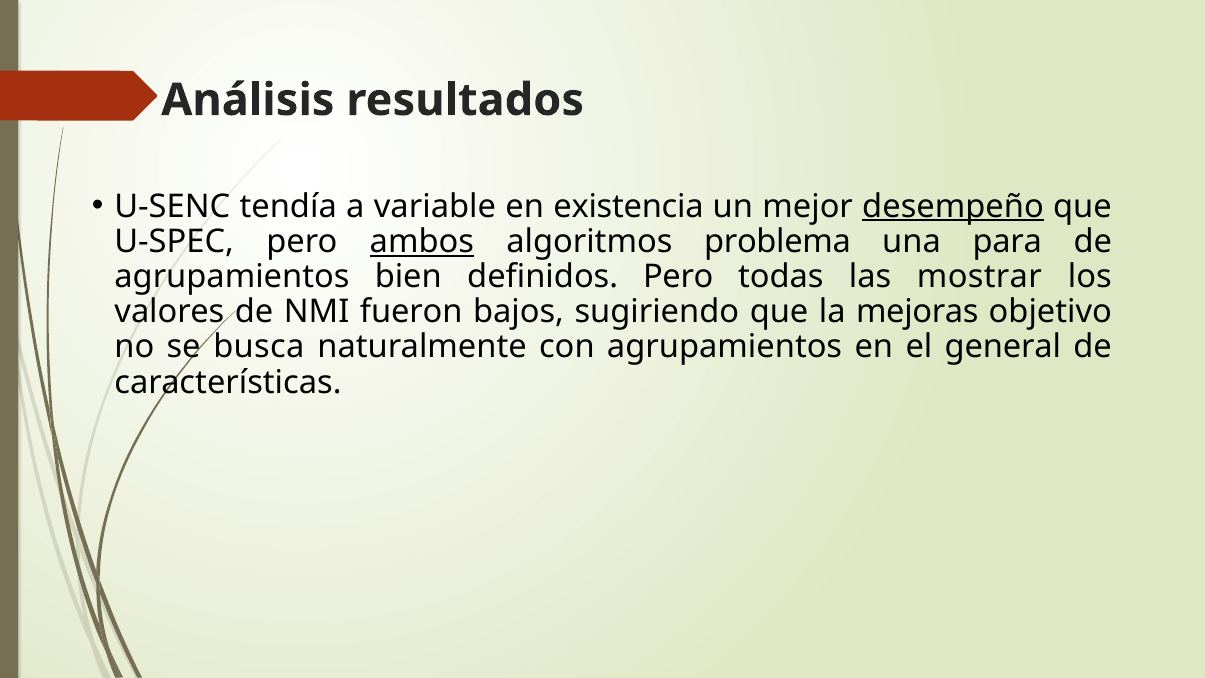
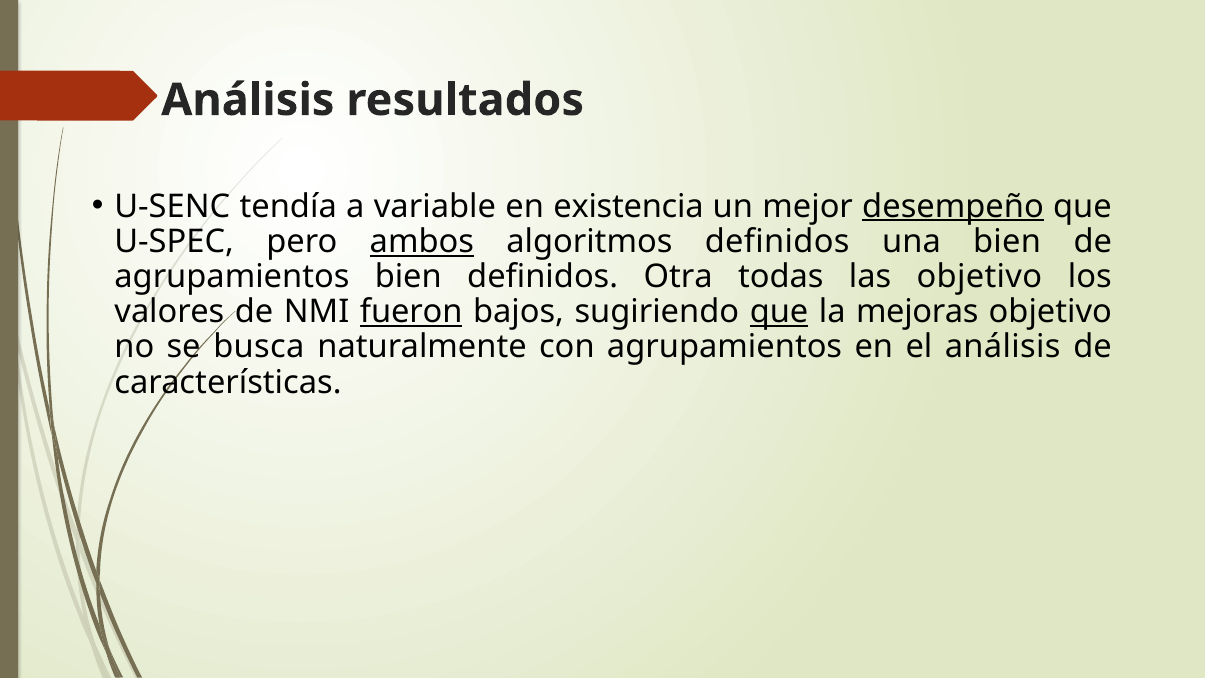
algoritmos problema: problema -> definidos (777, 241)
una para: para -> bien (1007, 241)
definidos Pero: Pero -> Otra (678, 277)
las mostrar: mostrar -> objetivo (979, 277)
fueron underline: none -> present (411, 312)
que underline: none -> present (779, 312)
el general: general -> análisis (1003, 347)
